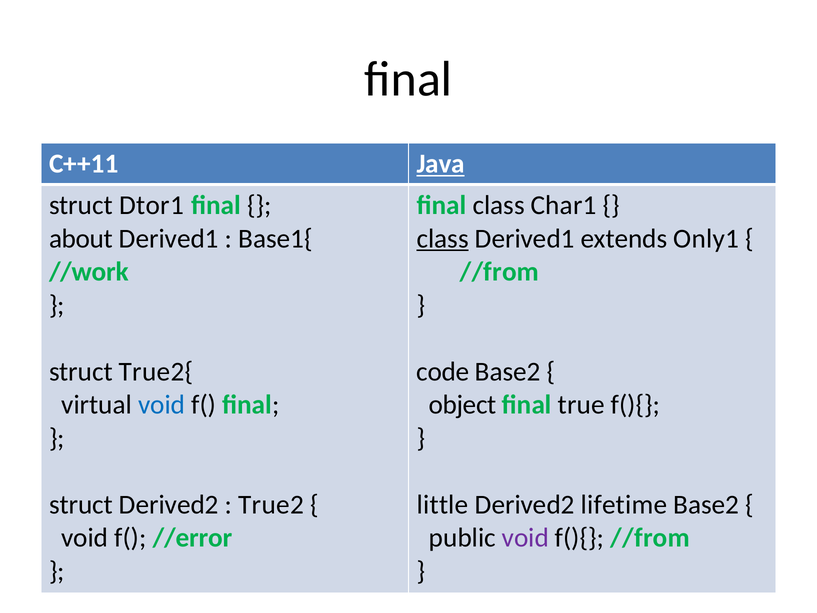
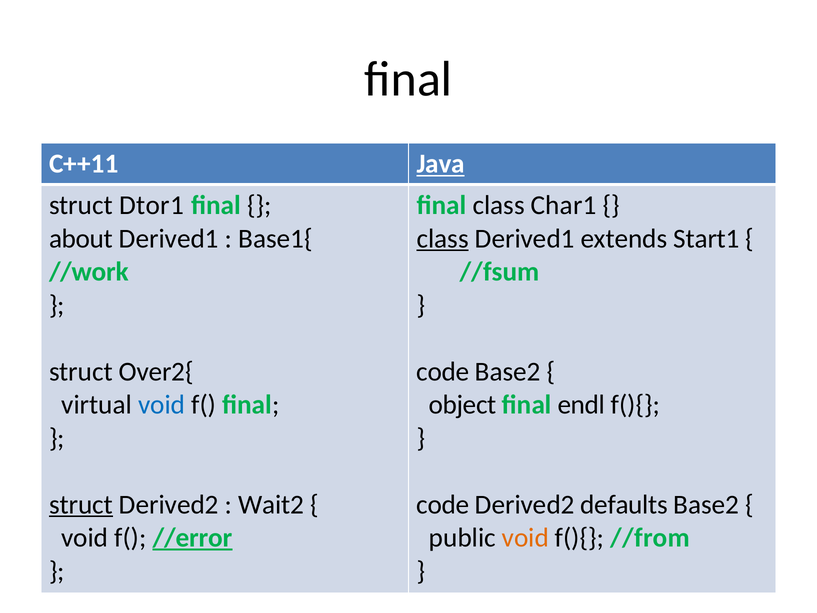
Only1: Only1 -> Start1 (706, 239)
//from: //from -> //fsum (500, 272)
True2{: True2{ -> Over2{ (156, 371)
true: true -> endl (581, 405)
struct underline: none -> present (81, 504)
True2: True2 -> Wait2 (271, 504)
little: little -> code (443, 504)
lifetime: lifetime -> defaults (624, 504)
//error underline: none -> present (193, 538)
void colour: purple -> orange (525, 538)
